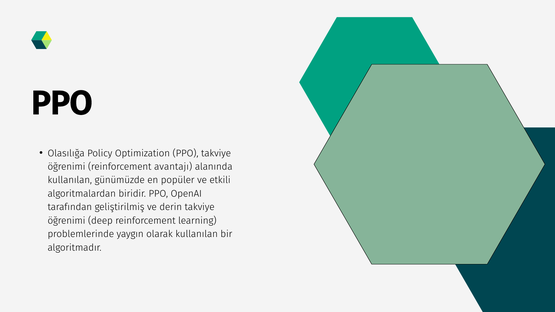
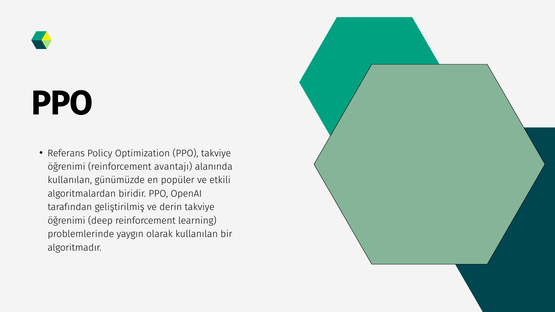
Olasılığa: Olasılığa -> Referans (66, 153)
